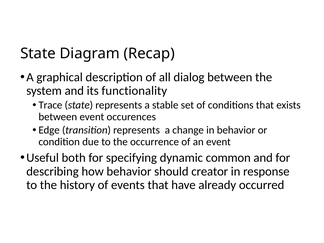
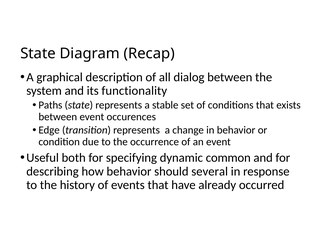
Trace: Trace -> Paths (50, 105)
creator: creator -> several (210, 171)
